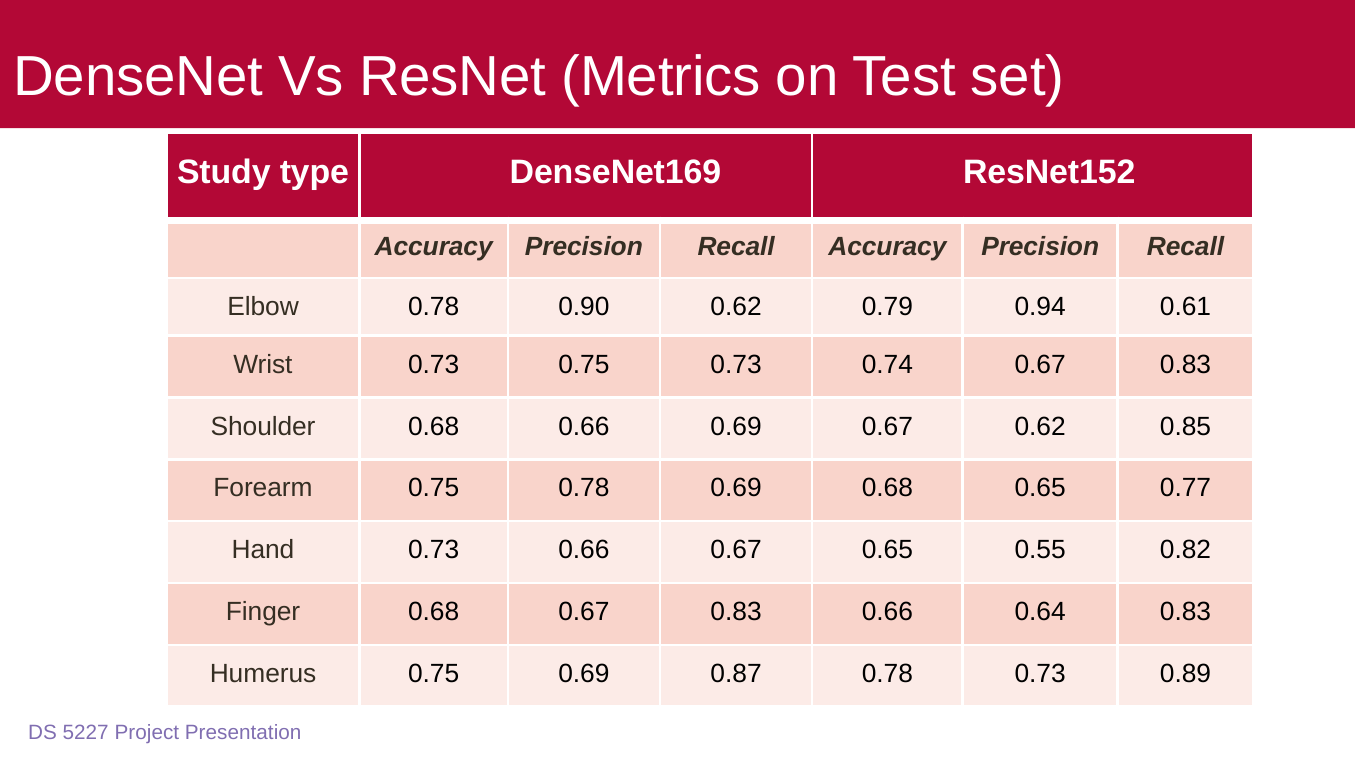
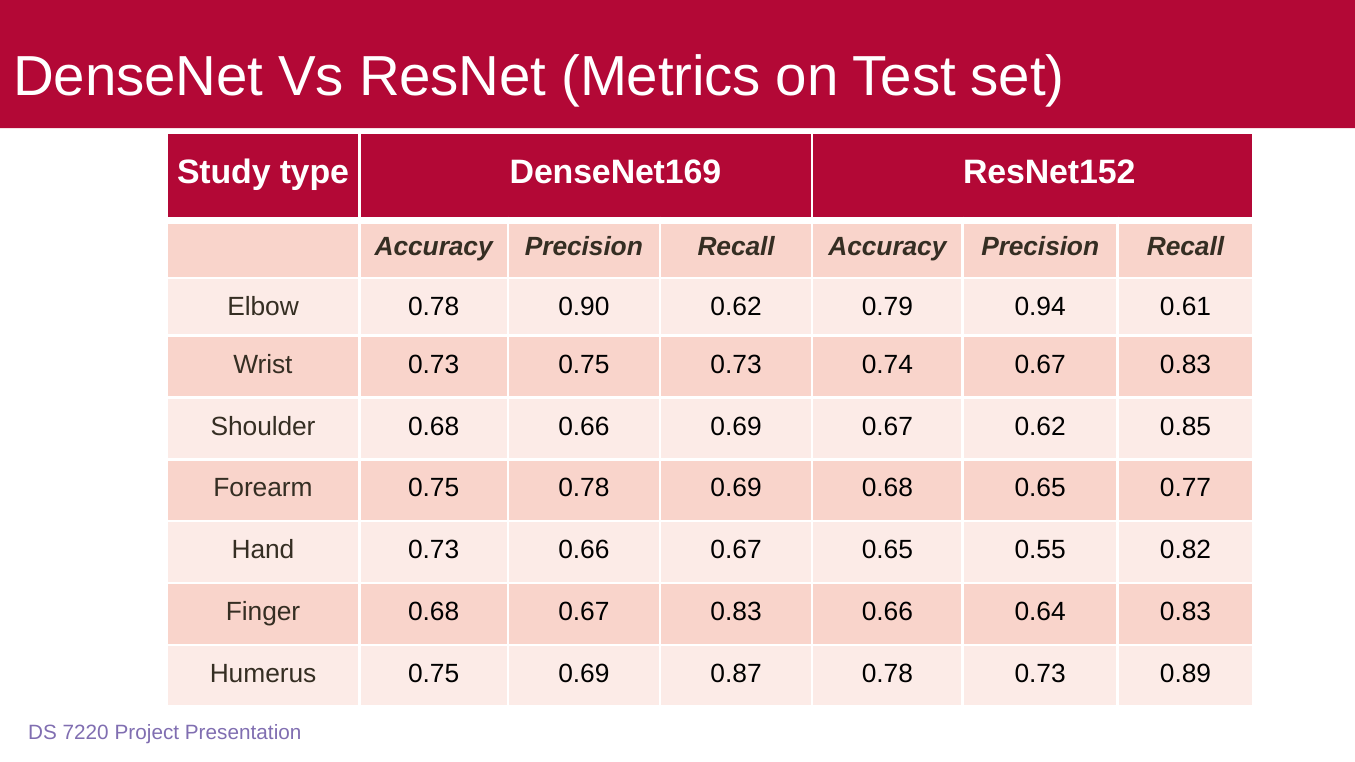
5227: 5227 -> 7220 (86, 733)
